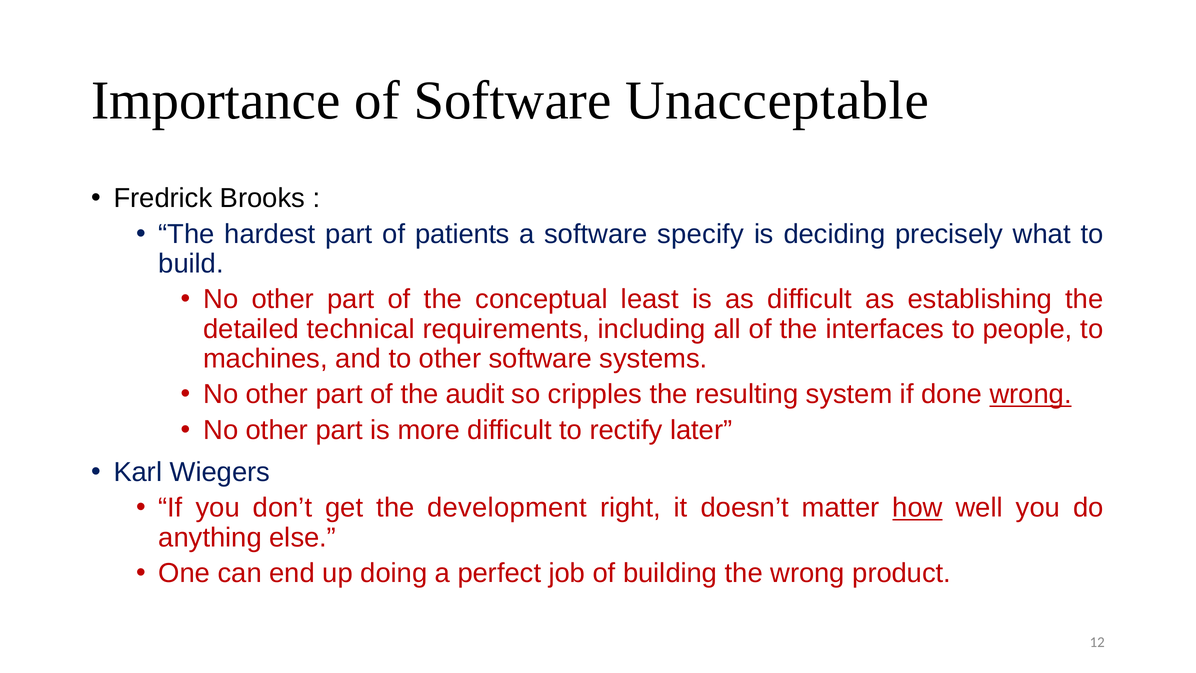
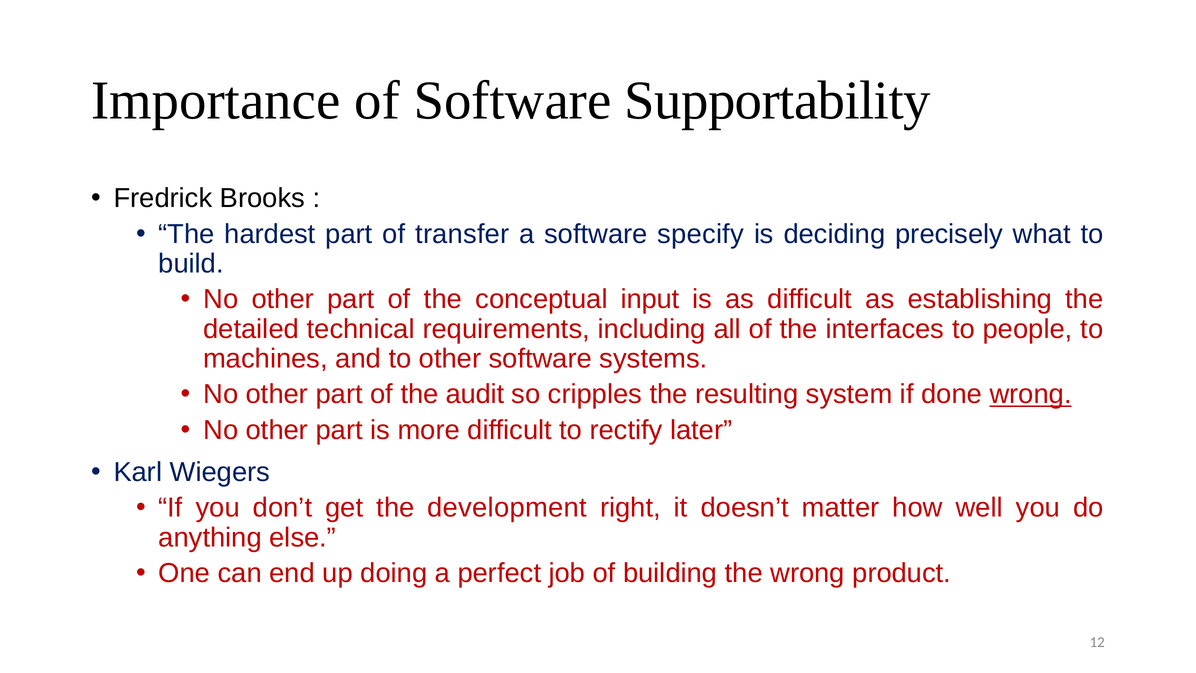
Unacceptable: Unacceptable -> Supportability (777, 100)
patients: patients -> transfer (462, 234)
least: least -> input (650, 299)
how underline: present -> none (918, 508)
